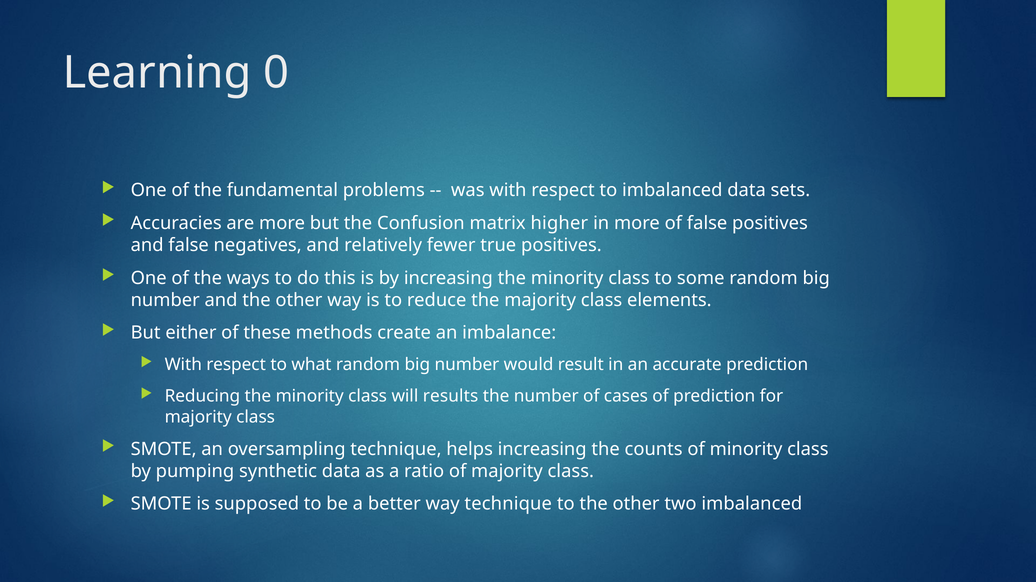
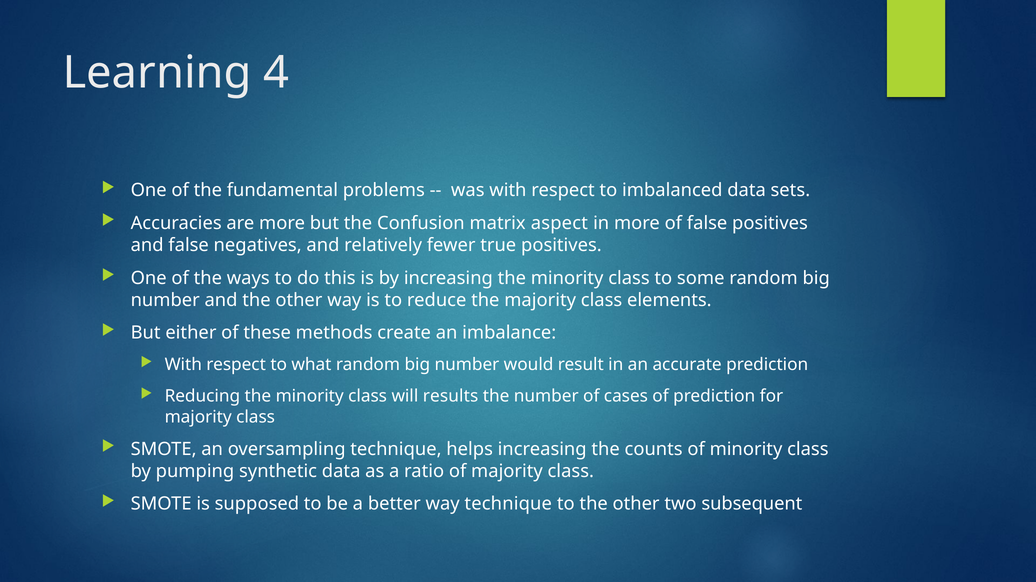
0: 0 -> 4 (276, 73)
higher: higher -> aspect (559, 223)
two imbalanced: imbalanced -> subsequent (752, 505)
